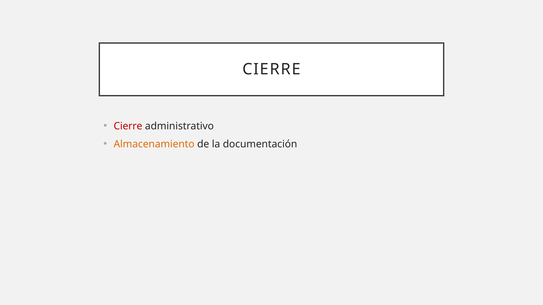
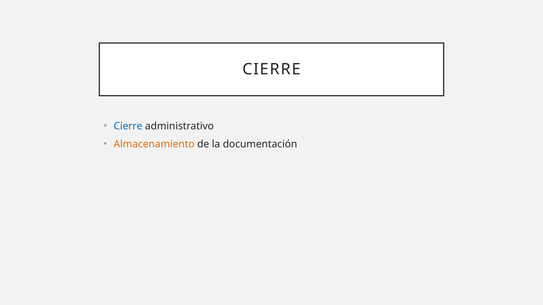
Cierre colour: red -> blue (128, 126)
